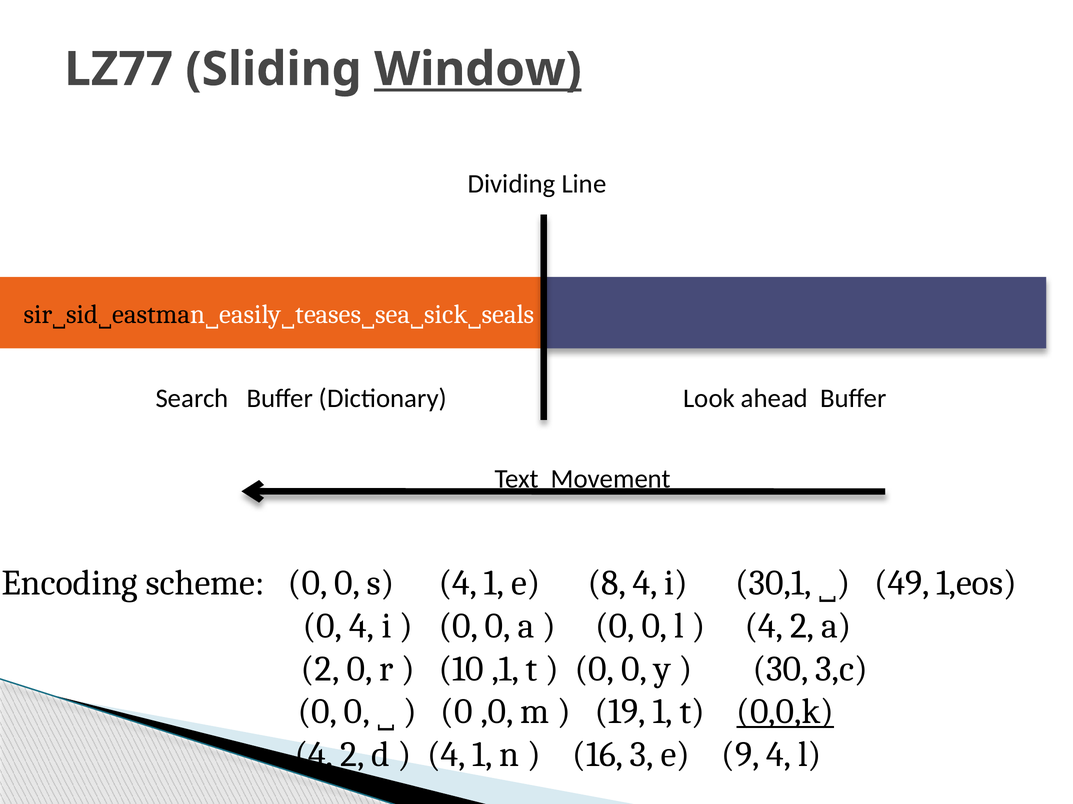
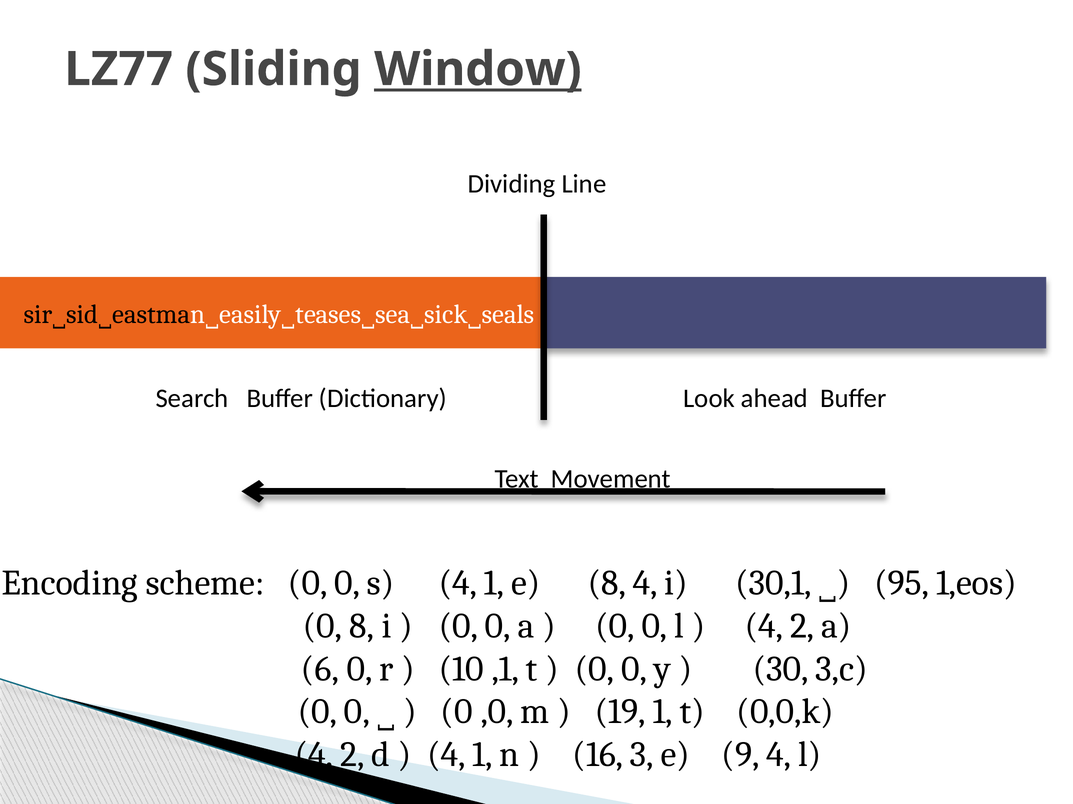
49: 49 -> 95 (902, 584)
0 4: 4 -> 8 (362, 627)
2: 2 -> 6 (320, 669)
0,0,k underline: present -> none (785, 712)
